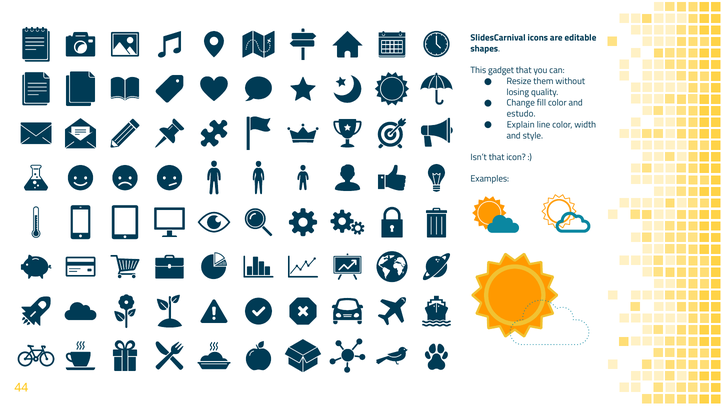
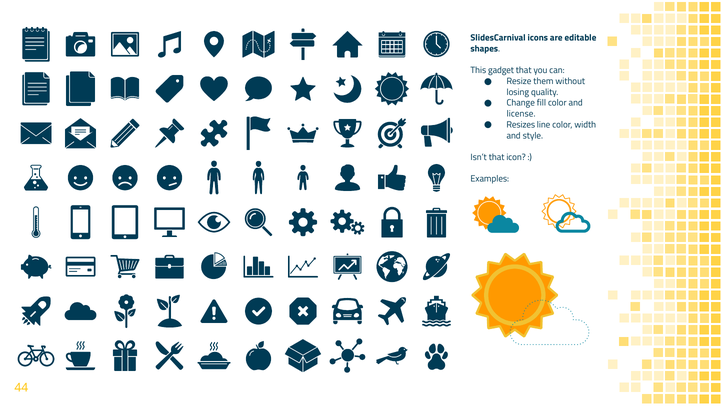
estudo: estudo -> license (521, 114)
Explain: Explain -> Resizes (521, 125)
